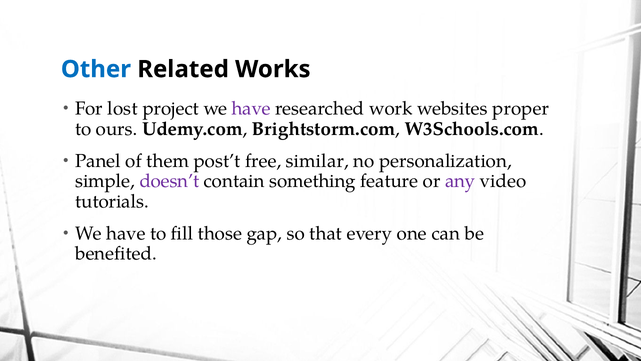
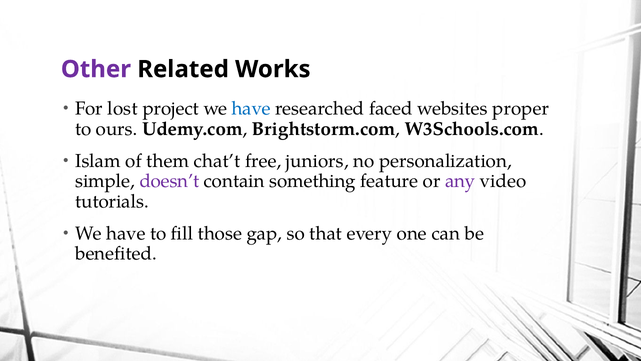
Other colour: blue -> purple (96, 69)
have colour: purple -> blue (251, 109)
work: work -> faced (391, 109)
Panel: Panel -> Islam (98, 161)
post’t: post’t -> chat’t (217, 161)
similar: similar -> juniors (317, 161)
